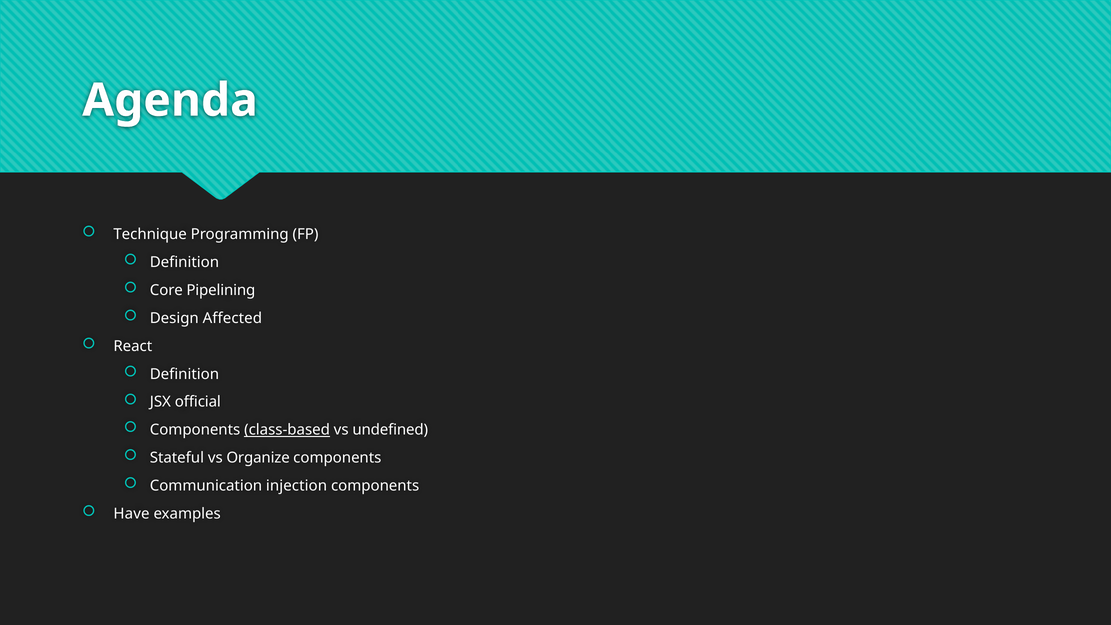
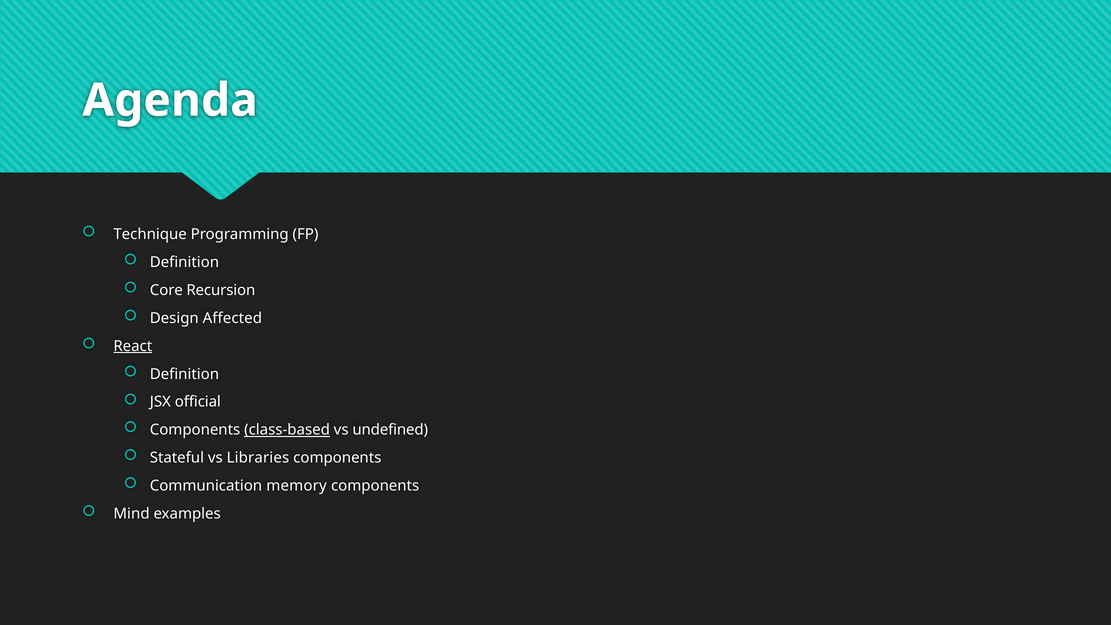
Pipelining: Pipelining -> Recursion (221, 290)
React underline: none -> present (133, 346)
Organize: Organize -> Libraries (258, 458)
injection: injection -> memory (296, 486)
Have: Have -> Mind (132, 514)
